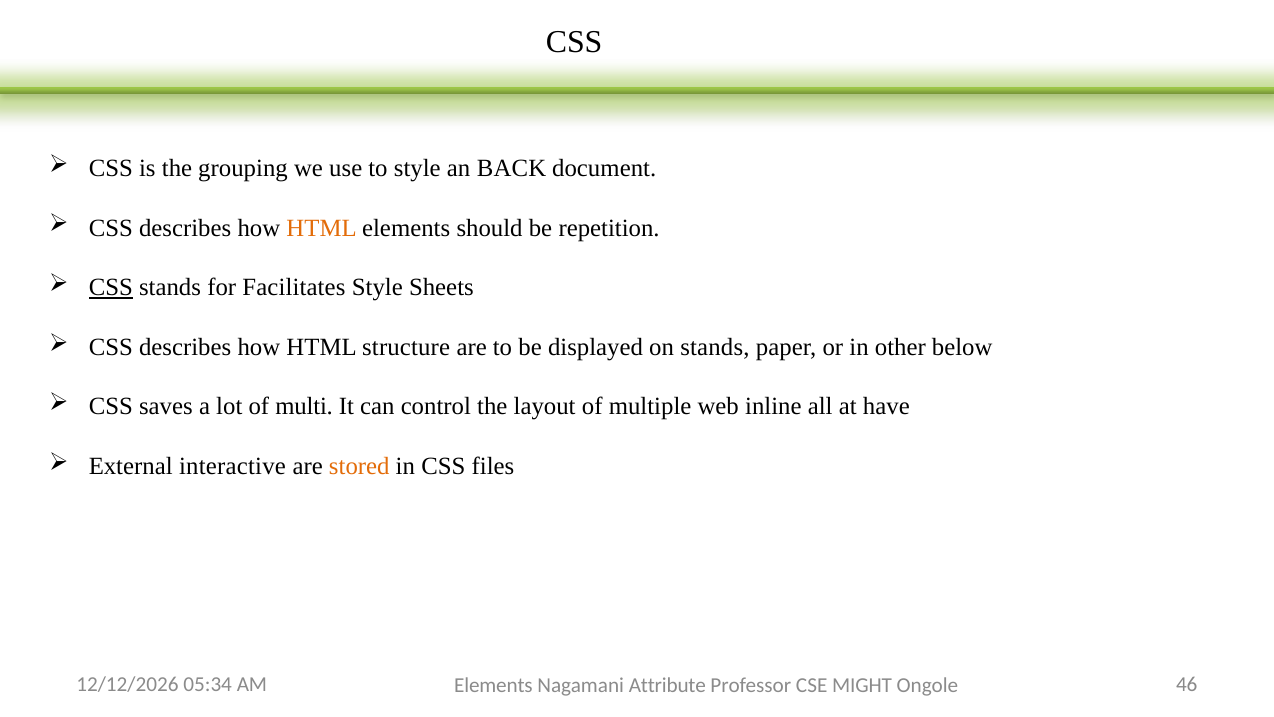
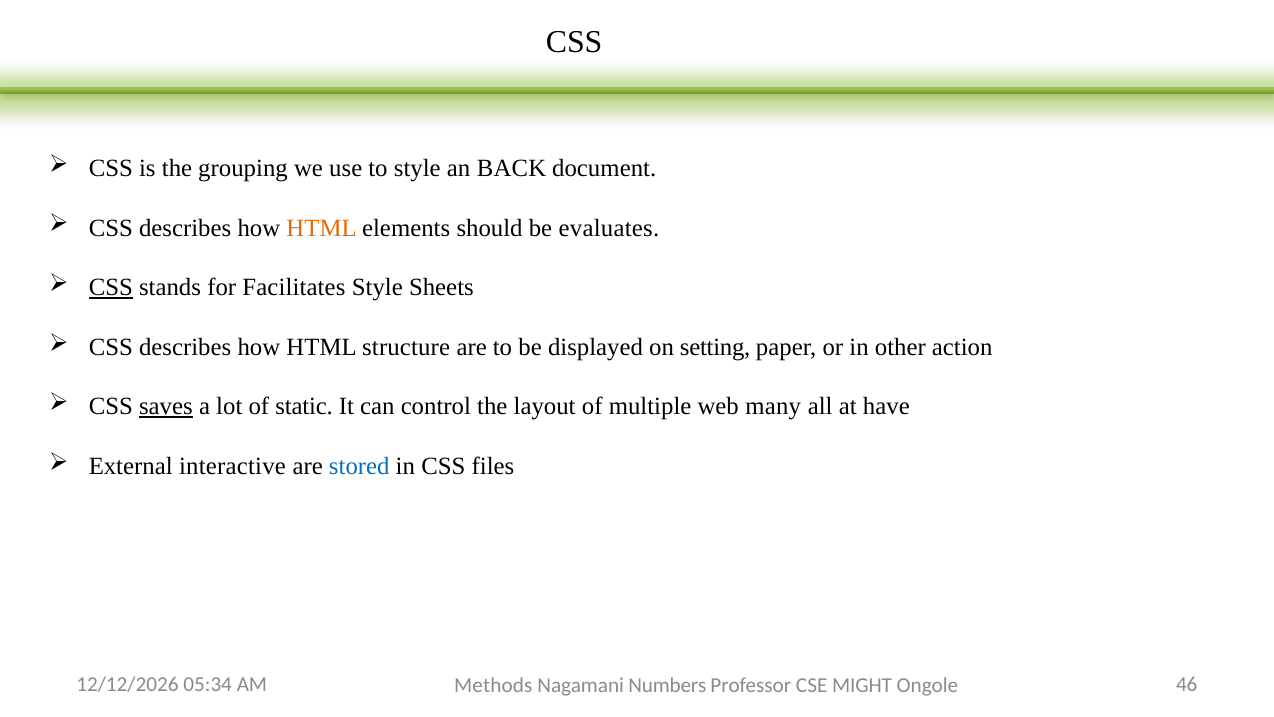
repetition: repetition -> evaluates (609, 228)
on stands: stands -> setting (715, 347)
below: below -> action (962, 347)
saves underline: none -> present (166, 406)
multi: multi -> static (304, 406)
inline: inline -> many (773, 406)
stored colour: orange -> blue (359, 466)
Elements: Elements -> Methods (493, 685)
Attribute: Attribute -> Numbers (667, 685)
